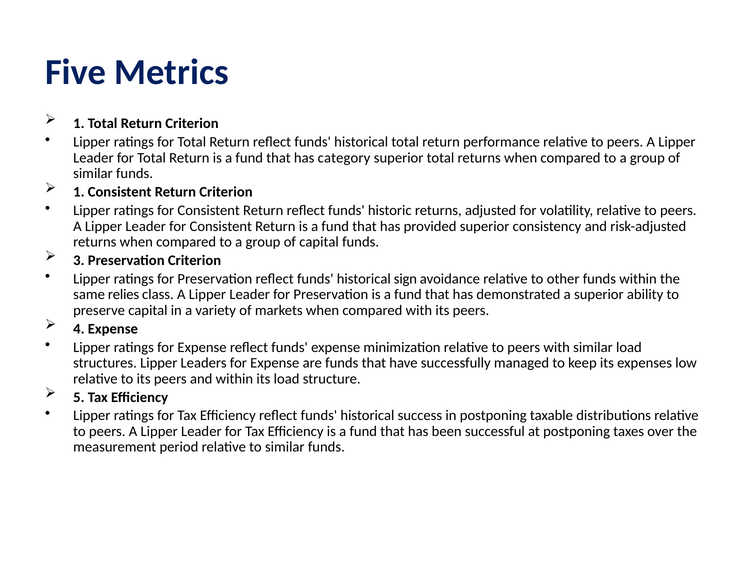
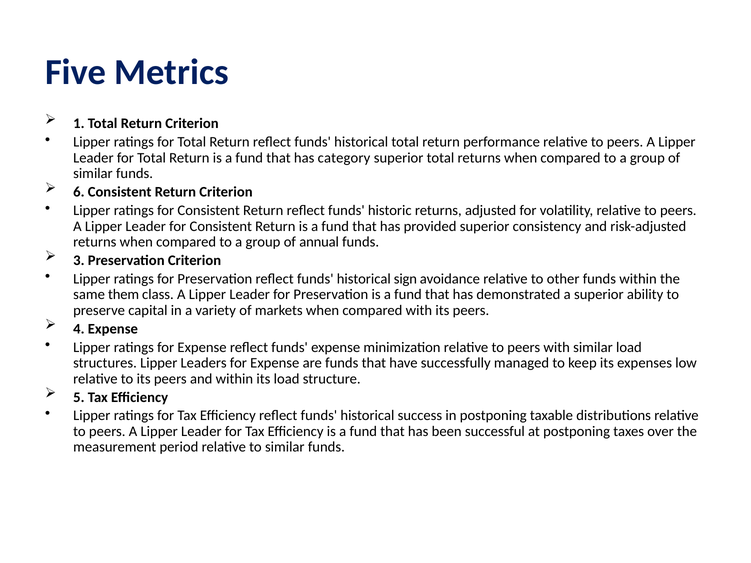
1: 1 -> 6 (79, 192)
of capital: capital -> annual (319, 242)
relies: relies -> them (124, 295)
